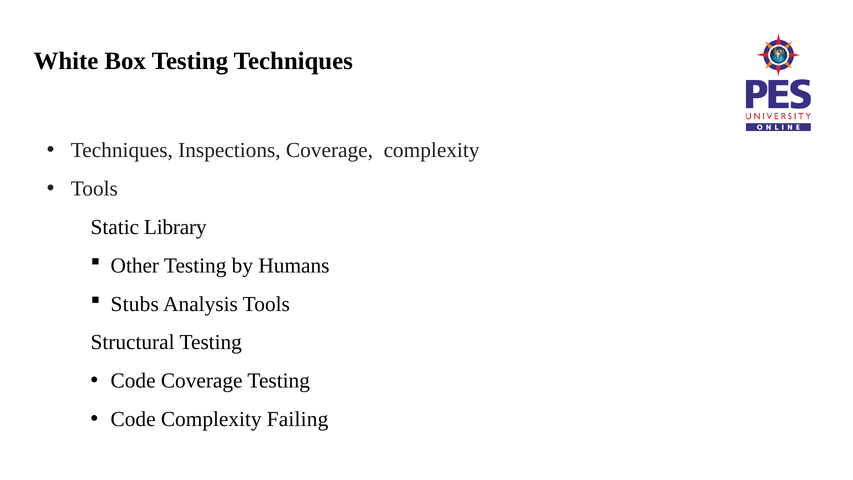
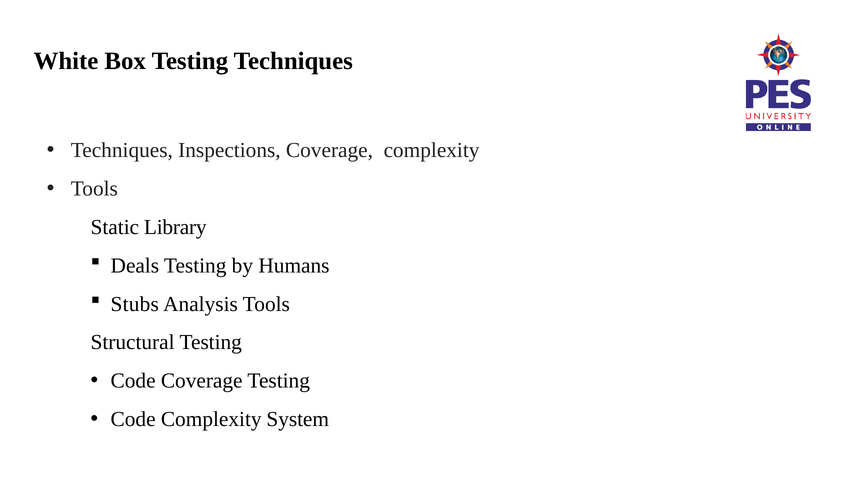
Other: Other -> Deals (135, 266)
Failing: Failing -> System (298, 419)
